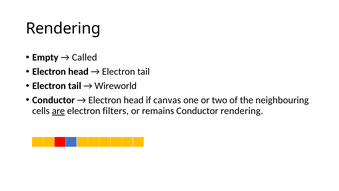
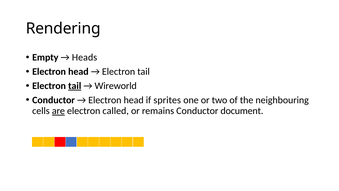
Called: Called -> Heads (85, 57)
tail underline: none -> present (75, 86)
canvas: canvas -> sprites (167, 100)
filters: filters -> called (116, 111)
Conductor rendering: rendering -> document (242, 111)
